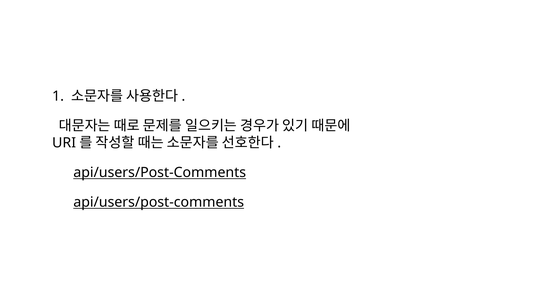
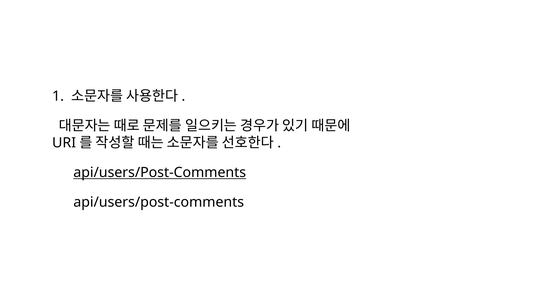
api/users/post-comments underline: present -> none (159, 202)
